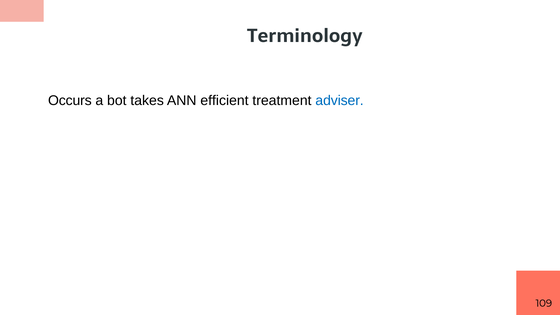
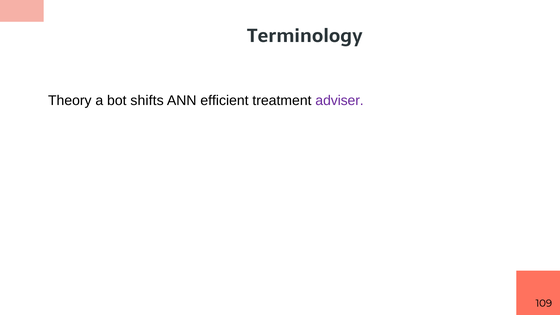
Occurs: Occurs -> Theory (70, 100)
takes: takes -> shifts (147, 100)
adviser colour: blue -> purple (340, 100)
